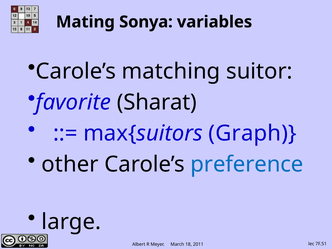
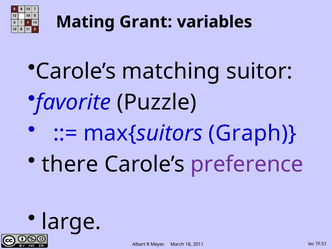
Sonya: Sonya -> Grant (146, 22)
Sharat: Sharat -> Puzzle (157, 102)
other: other -> there (70, 164)
preference colour: blue -> purple (247, 164)
